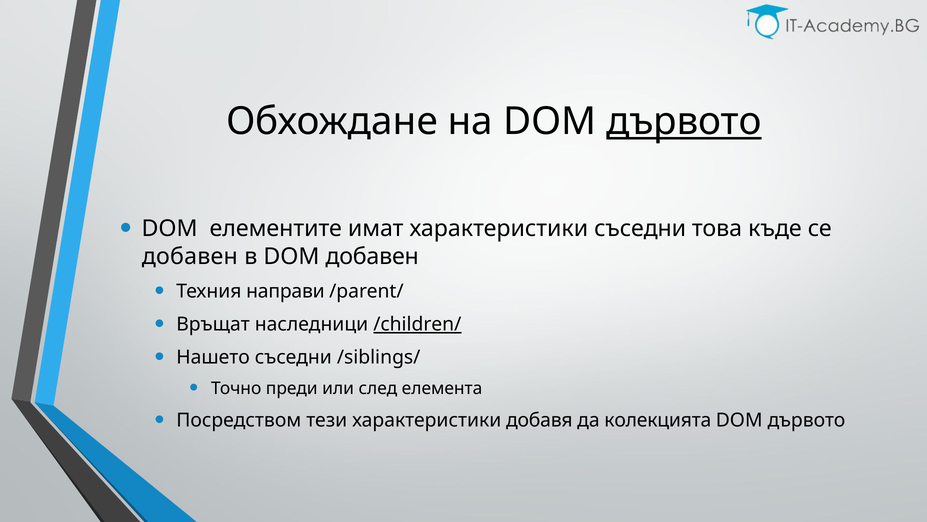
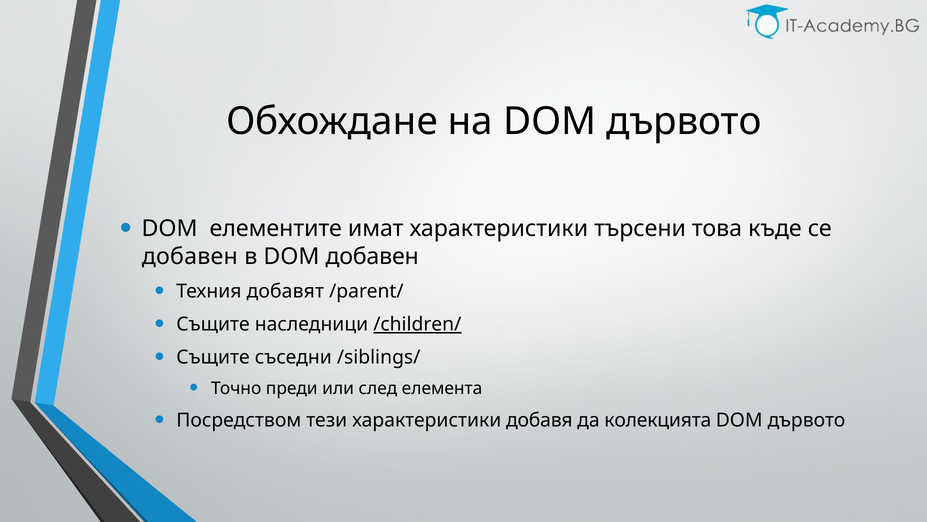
дървото underline: present -> none (684, 121)
характеристики съседни: съседни -> търсени (640, 228)
направи: направи -> добавят (285, 291)
Връщат: Връщат -> Същите (213, 324)
Нашето: Нашето -> Същите (213, 357)
